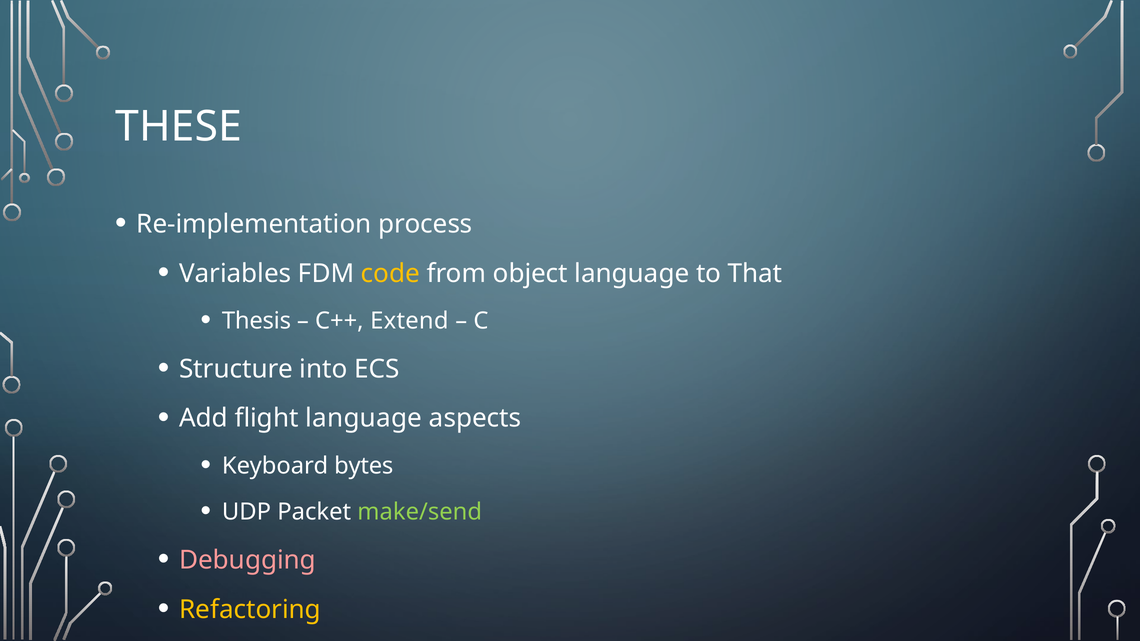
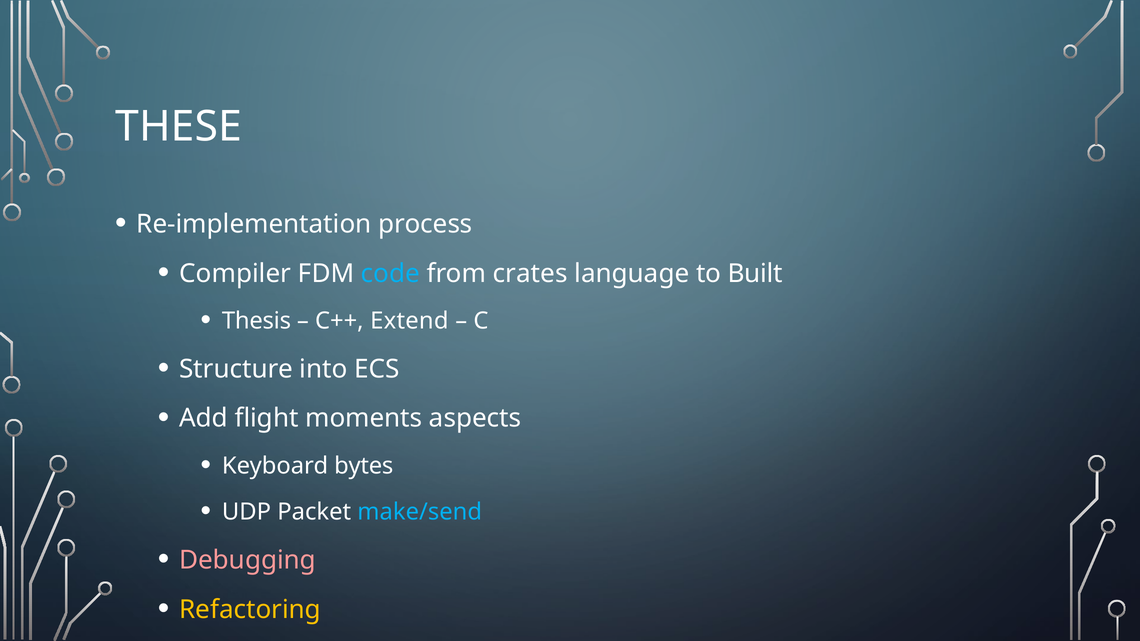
Variables: Variables -> Compiler (235, 273)
code colour: yellow -> light blue (390, 273)
object: object -> crates (530, 273)
That: That -> Built (755, 273)
flight language: language -> moments (364, 419)
make/send colour: light green -> light blue (420, 512)
